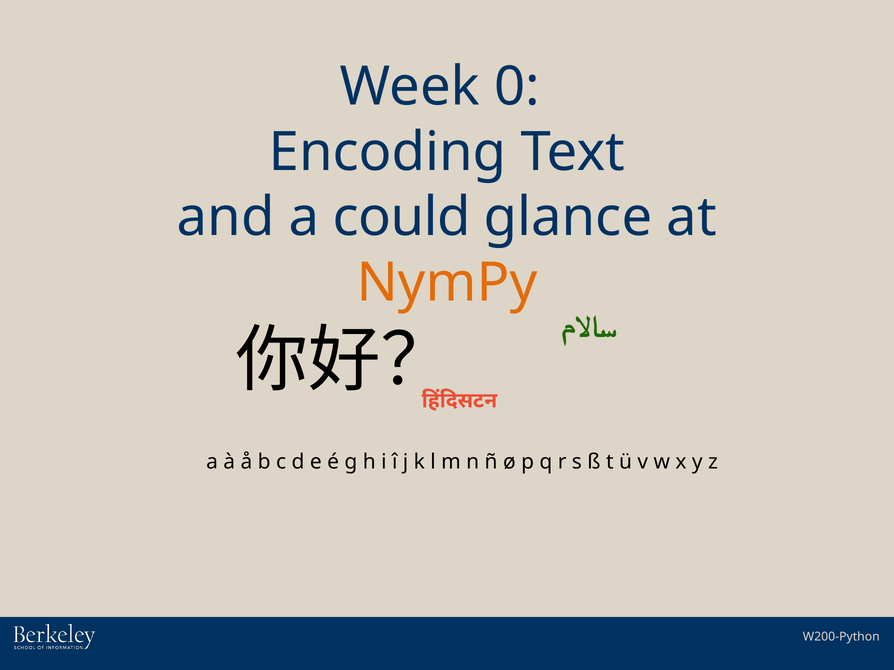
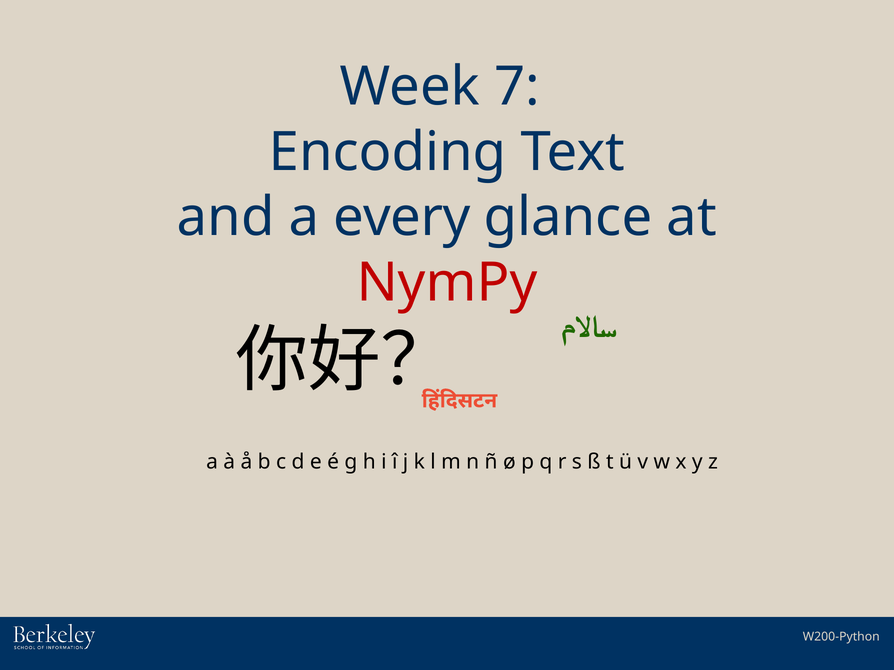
0: 0 -> 7 (517, 87)
could: could -> every (402, 218)
NymPy colour: orange -> red (447, 283)
